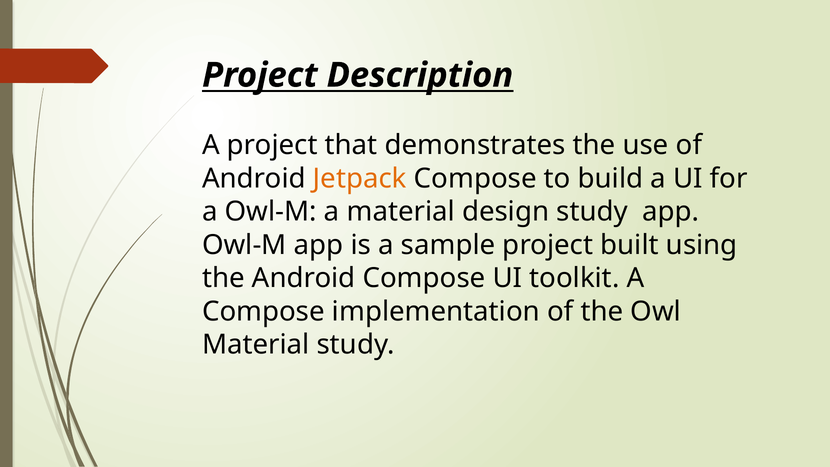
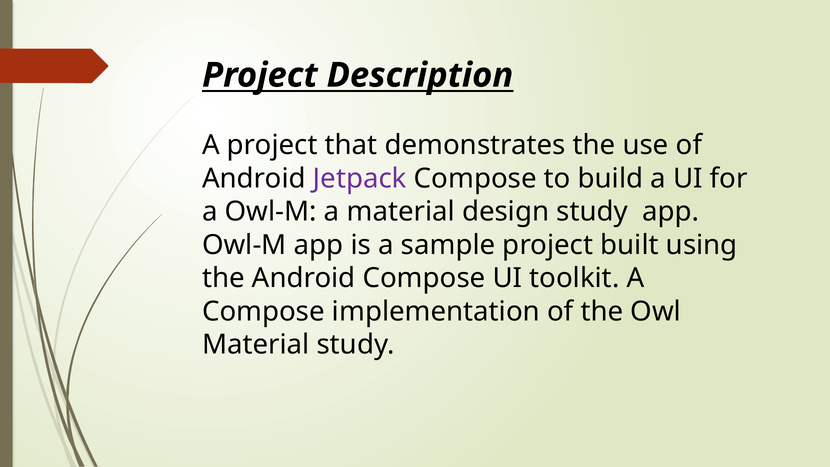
Jetpack colour: orange -> purple (360, 178)
